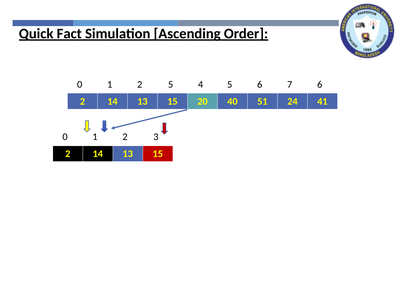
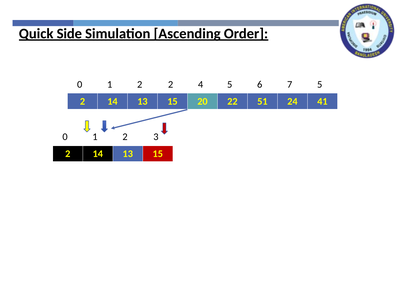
Fact: Fact -> Side (69, 34)
2 5: 5 -> 2 (171, 84)
7 6: 6 -> 5 (320, 84)
40: 40 -> 22 (232, 101)
